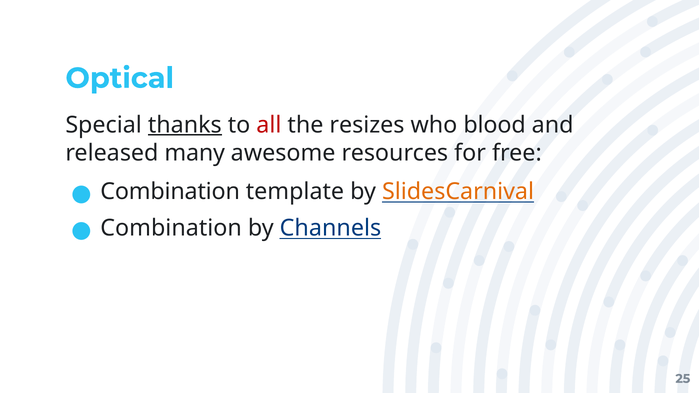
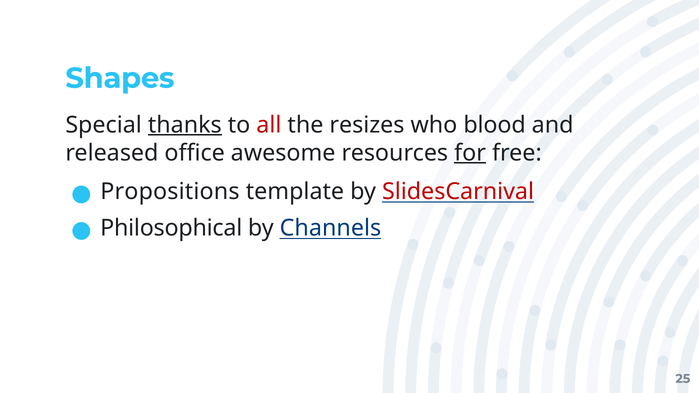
Optical: Optical -> Shapes (120, 78)
many: many -> office (195, 153)
for underline: none -> present (470, 153)
Combination: Combination -> Propositions (170, 191)
SlidesCarnival colour: orange -> red (458, 191)
Combination: Combination -> Philosophical (171, 228)
